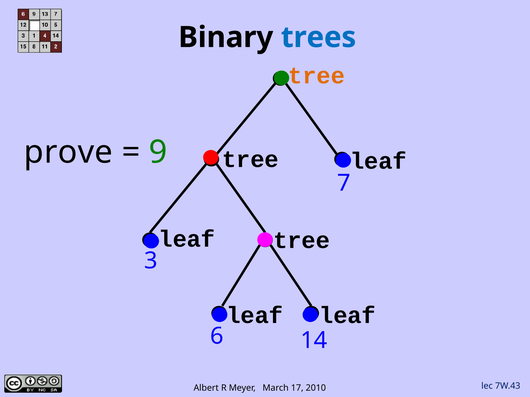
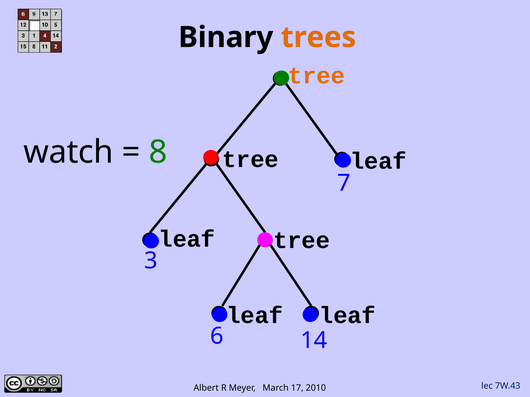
trees colour: blue -> orange (319, 37)
prove: prove -> watch (69, 152)
9: 9 -> 8 (158, 152)
